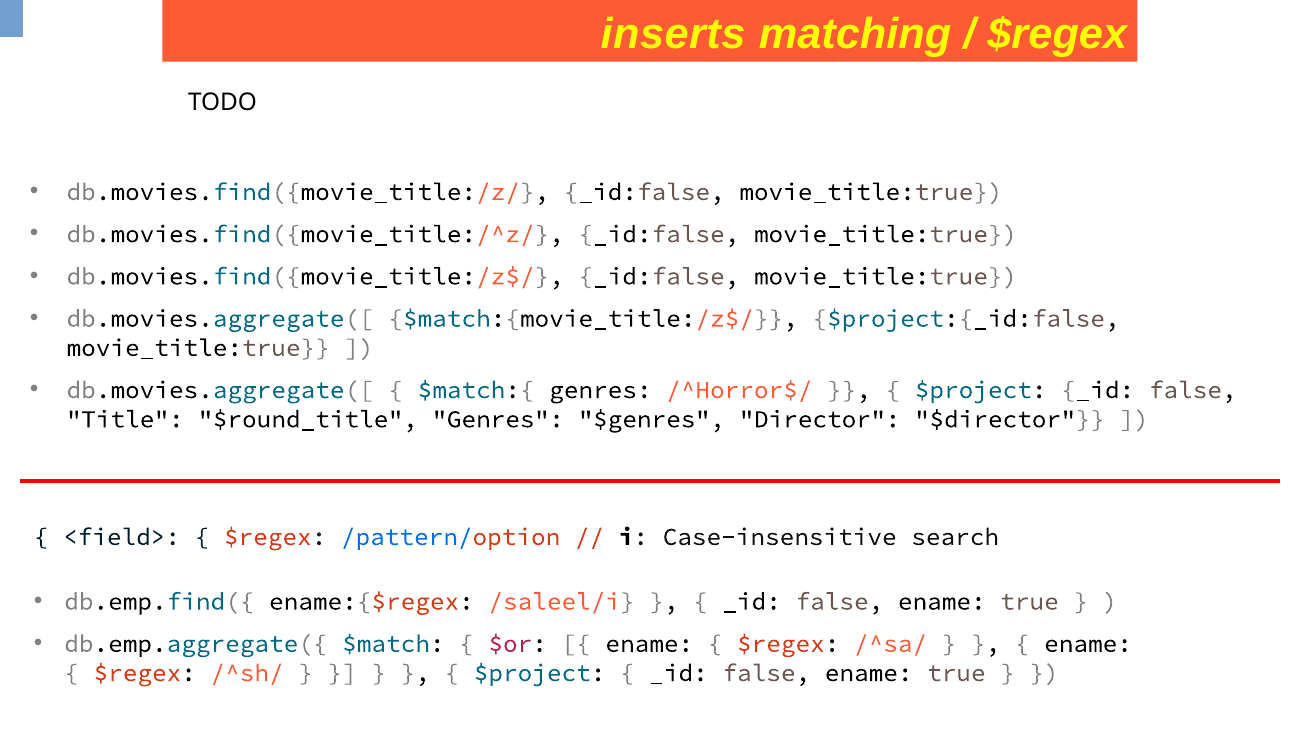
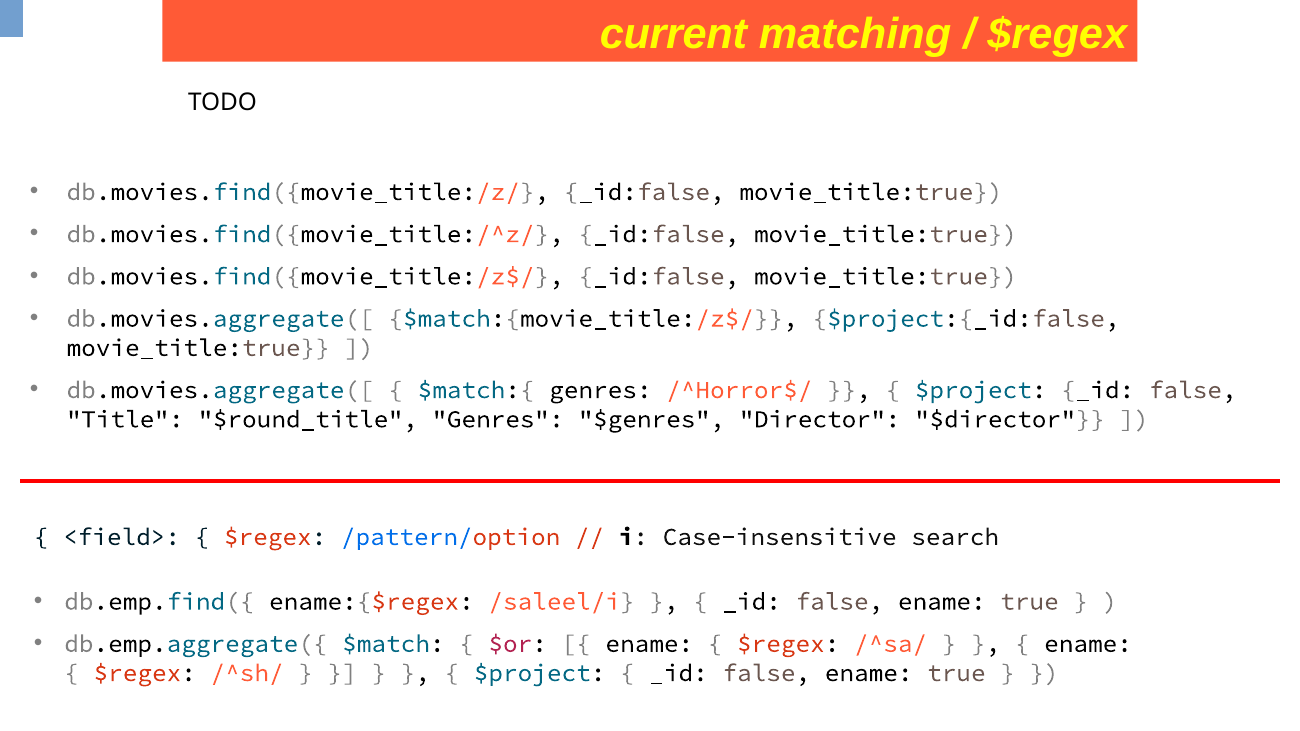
inserts: inserts -> current (673, 34)
